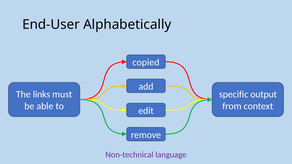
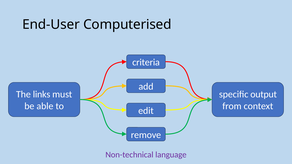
Alphabetically: Alphabetically -> Computerised (127, 25)
copied: copied -> criteria (146, 62)
